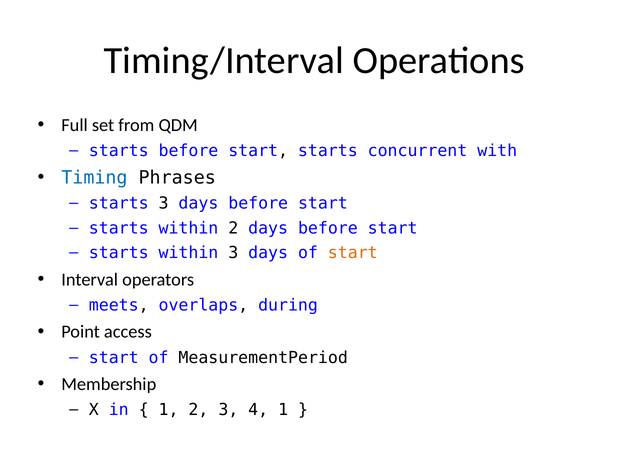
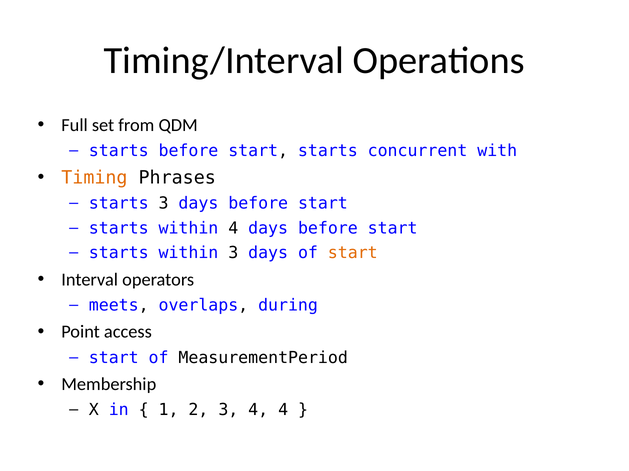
Timing colour: blue -> orange (94, 178)
within 2: 2 -> 4 (233, 228)
4 1: 1 -> 4 (283, 411)
